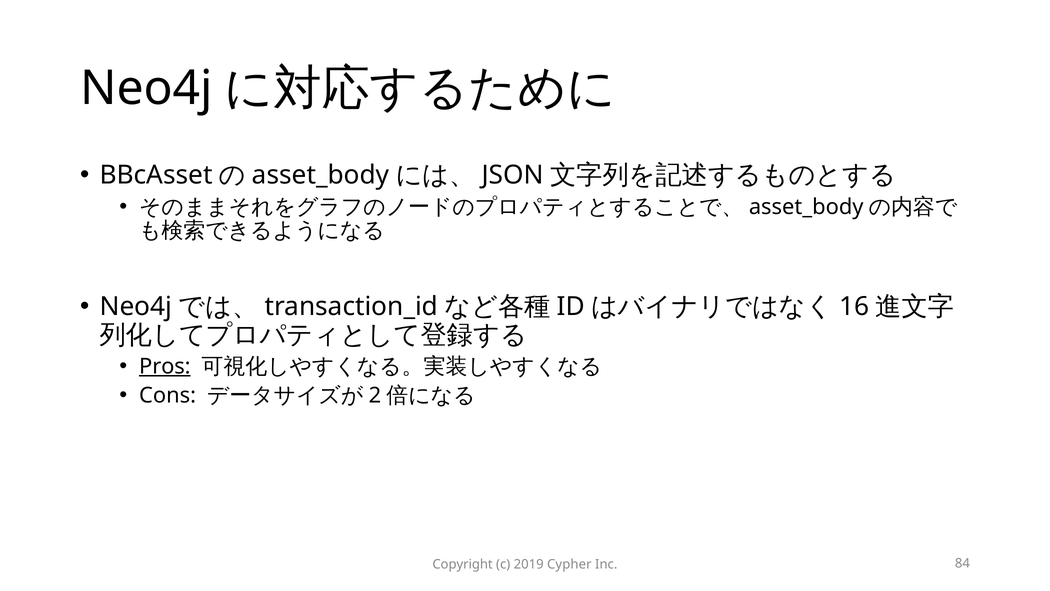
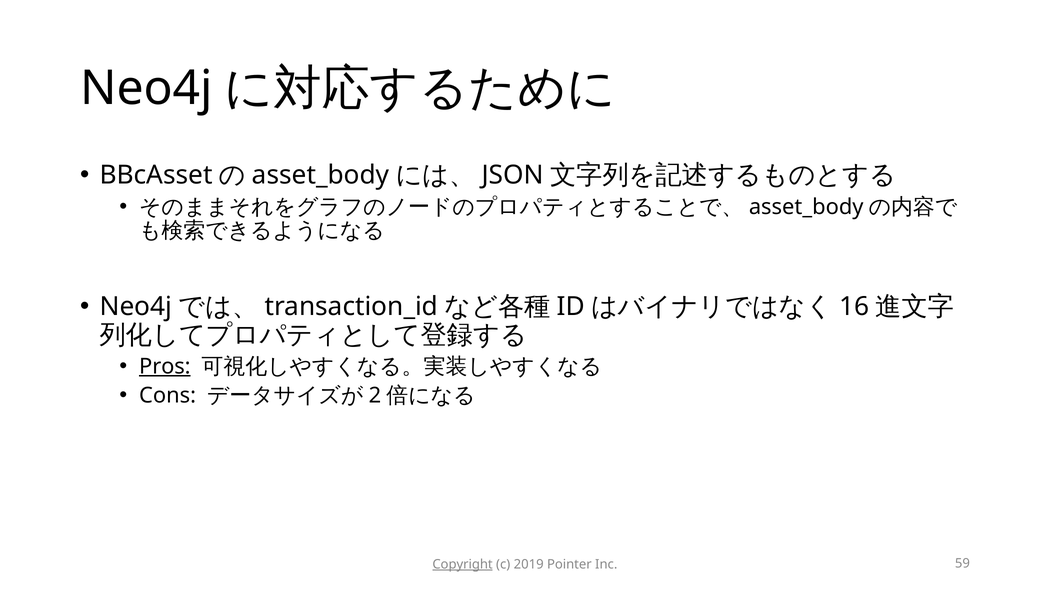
Copyright underline: none -> present (463, 564)
Cypher: Cypher -> Pointer (569, 564)
84: 84 -> 59 (962, 563)
